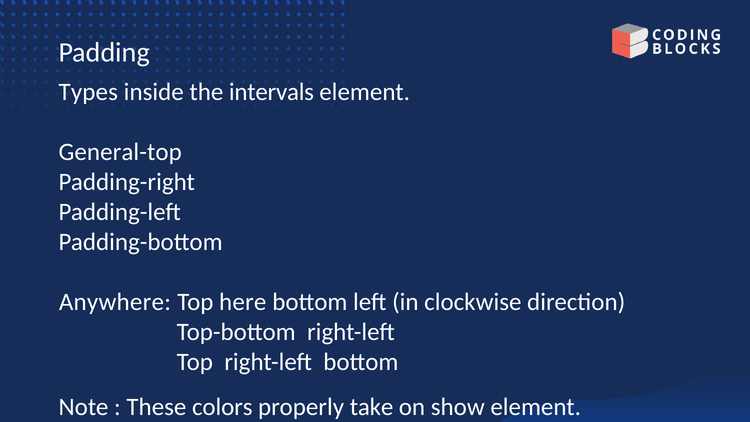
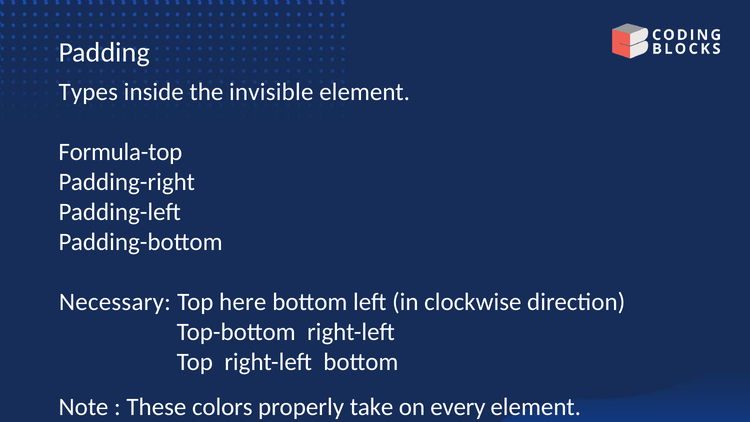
intervals: intervals -> invisible (271, 92)
General-top: General-top -> Formula-top (120, 152)
Anywhere: Anywhere -> Necessary (115, 302)
show: show -> every (458, 407)
